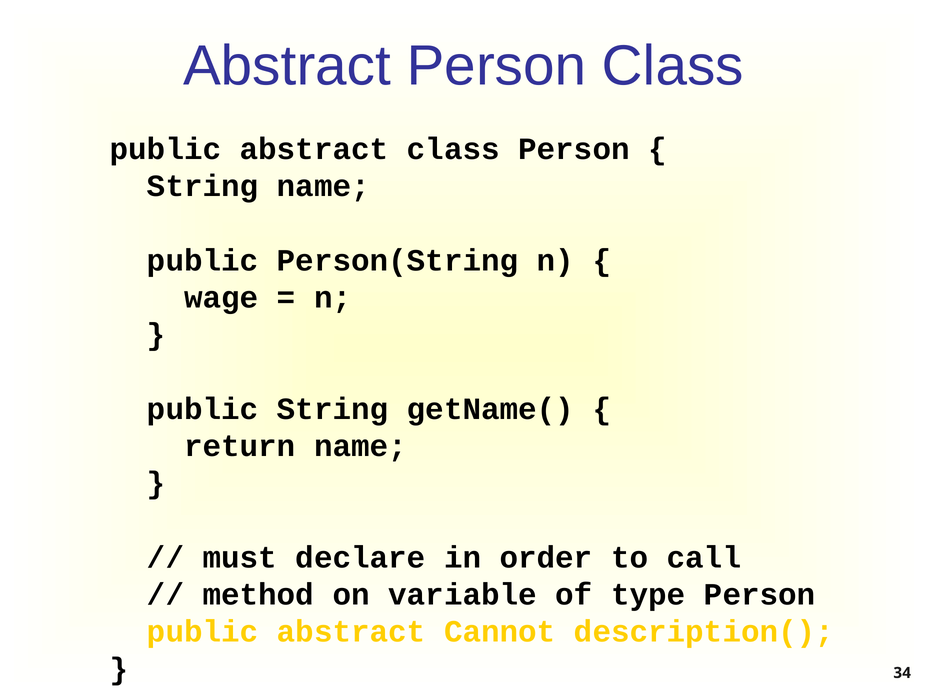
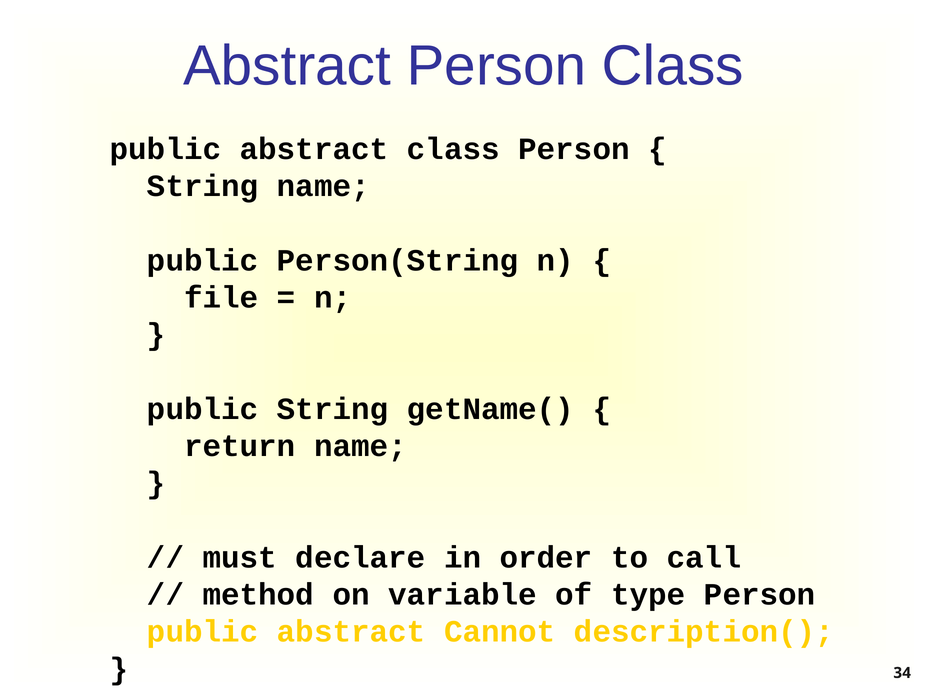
wage: wage -> file (221, 298)
